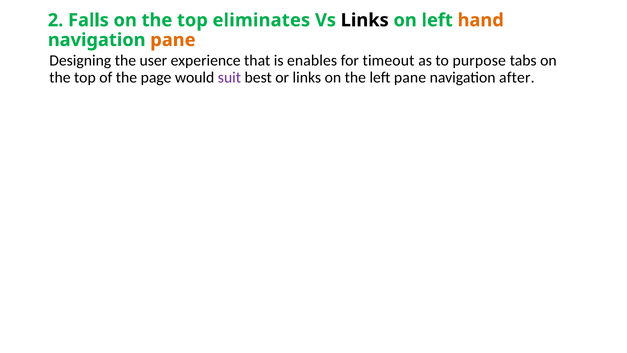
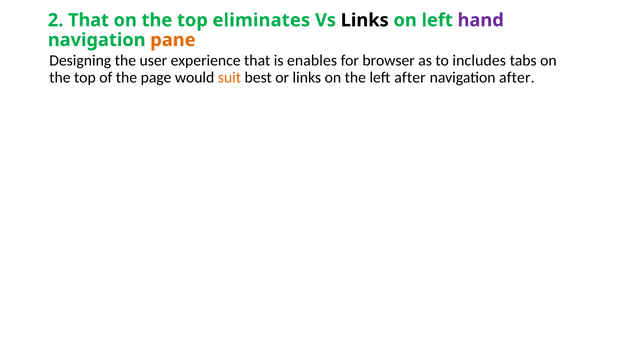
2 Falls: Falls -> That (88, 20)
hand colour: orange -> purple (481, 20)
timeout: timeout -> browser (389, 61)
purpose: purpose -> includes (479, 61)
suit colour: purple -> orange (229, 78)
left pane: pane -> after (410, 78)
